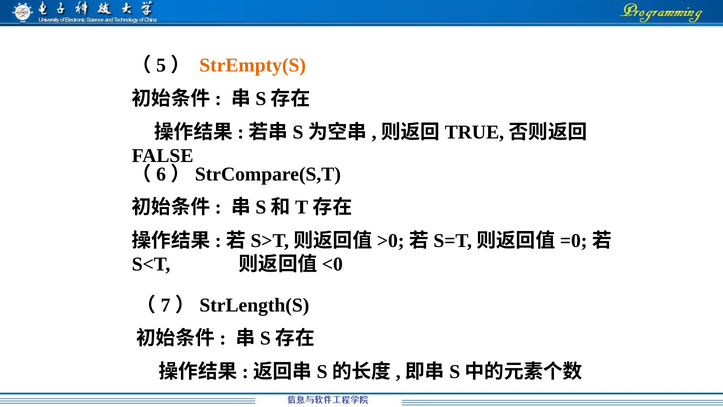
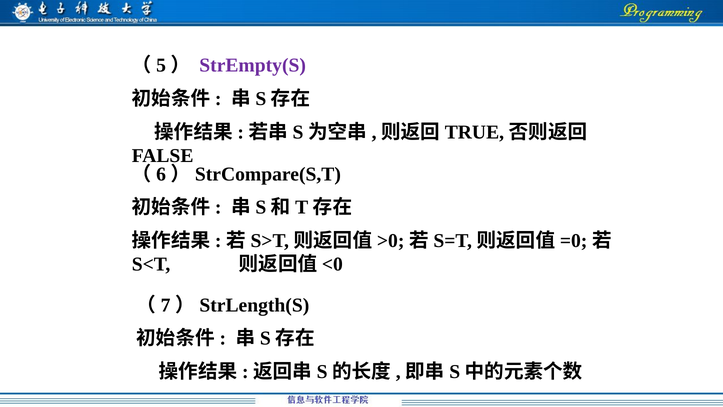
StrEmpty(S colour: orange -> purple (253, 65)
